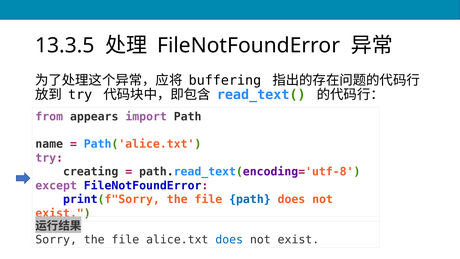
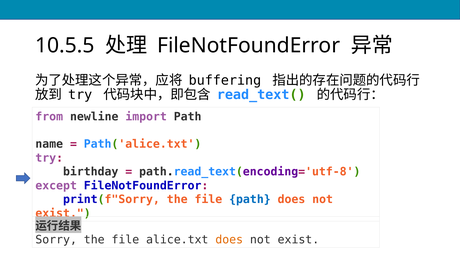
13.3.5: 13.3.5 -> 10.5.5 (65, 46)
appears: appears -> newline (94, 116)
creating: creating -> birthday (91, 172)
does colour: blue -> orange (229, 240)
